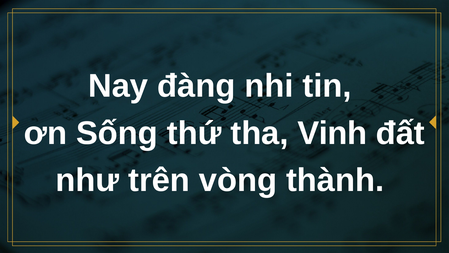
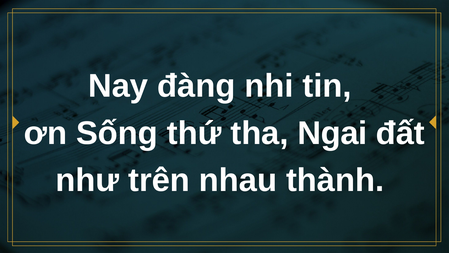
Vinh: Vinh -> Ngai (332, 133)
vòng: vòng -> nhau (238, 180)
